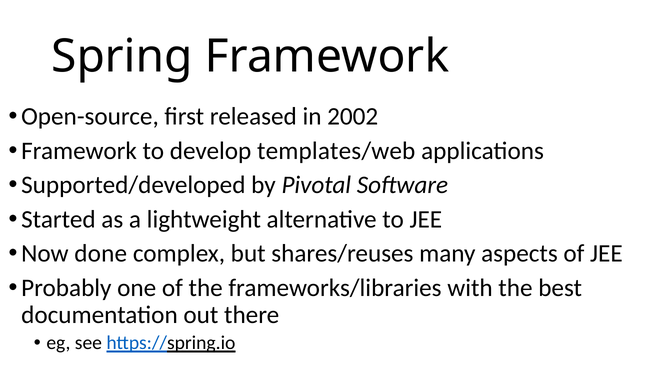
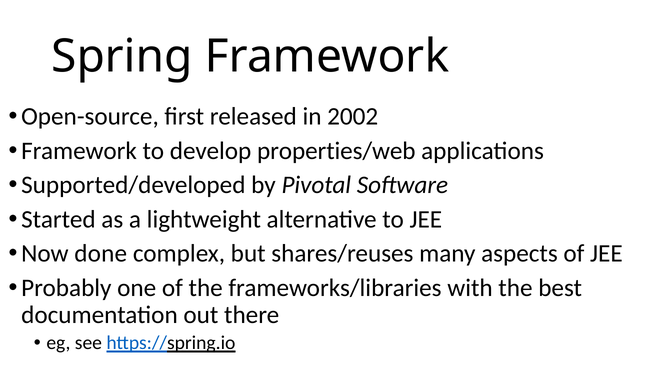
templates/web: templates/web -> properties/web (336, 151)
